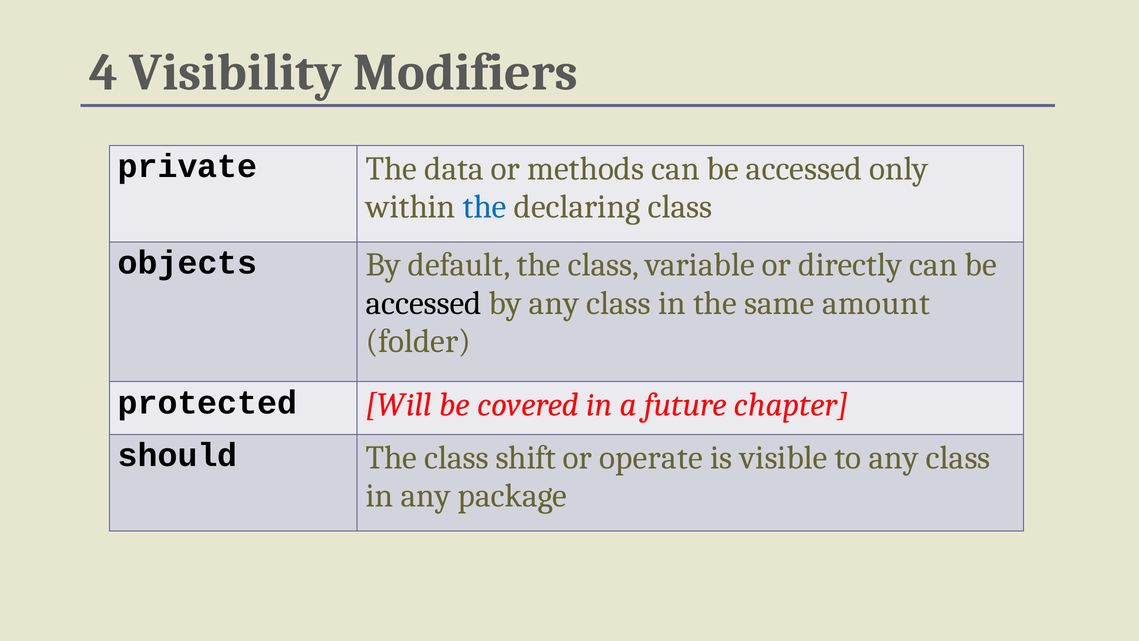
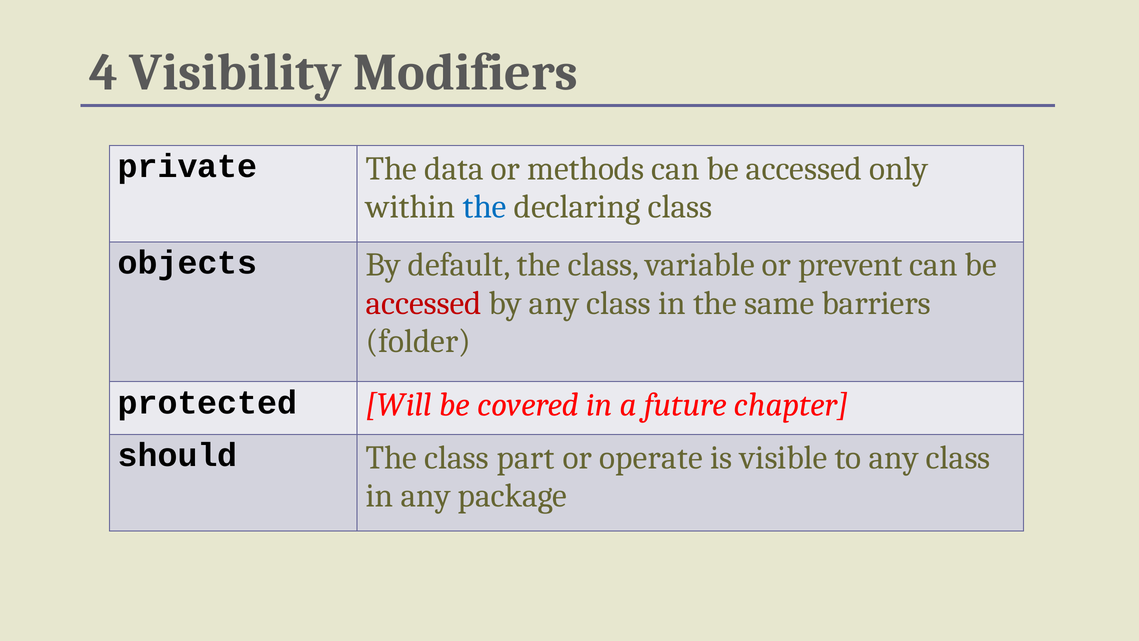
directly: directly -> prevent (850, 265)
accessed colour: black -> red (424, 303)
amount: amount -> barriers (876, 303)
shift: shift -> part (526, 457)
